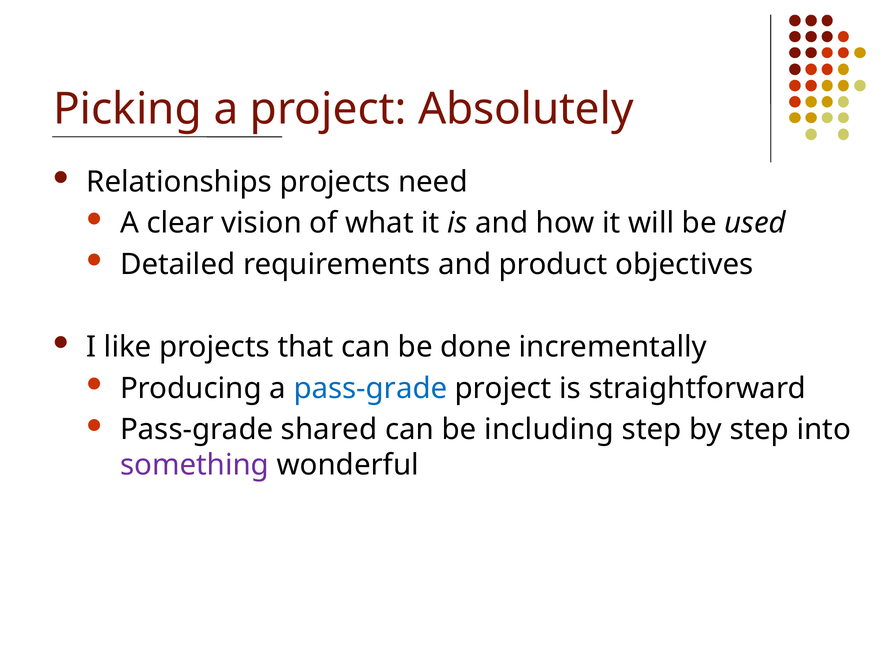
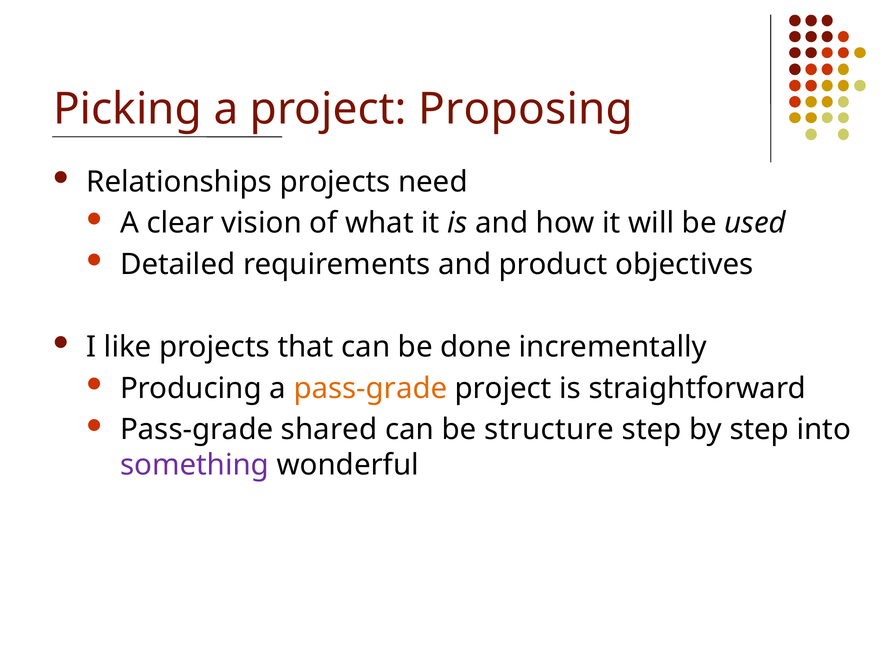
Absolutely: Absolutely -> Proposing (526, 109)
pass-grade colour: blue -> orange (370, 388)
including: including -> structure (549, 430)
